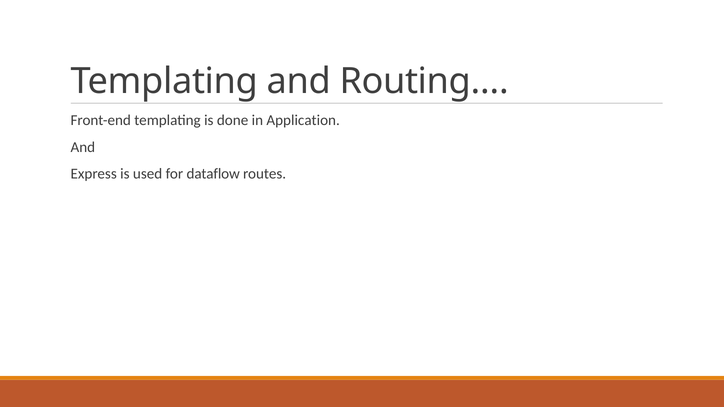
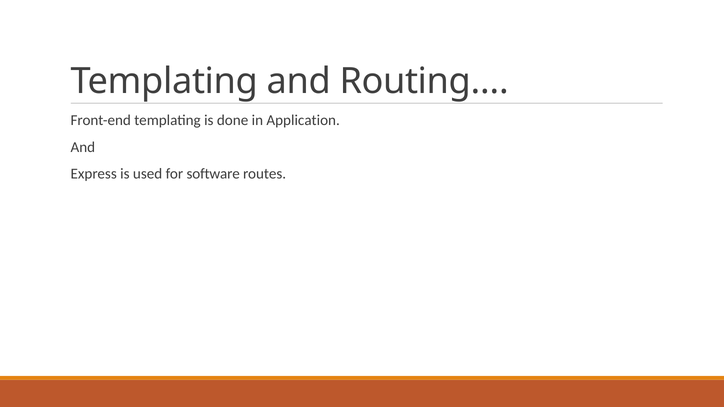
dataflow: dataflow -> software (213, 174)
